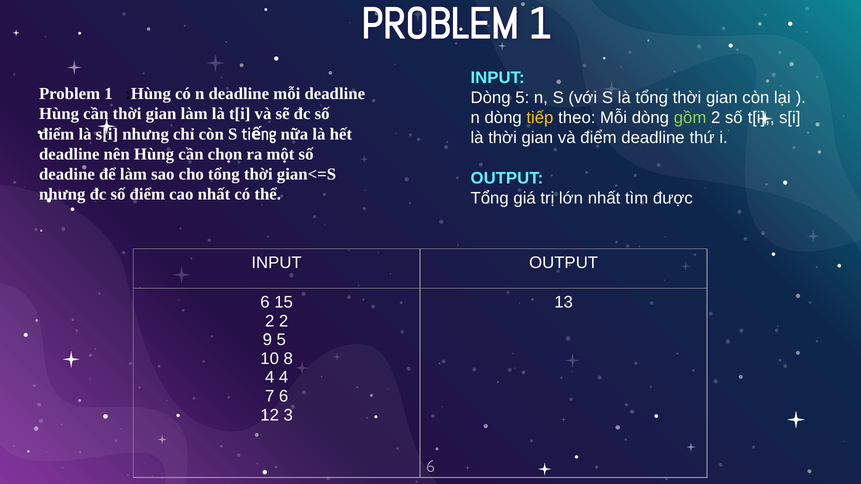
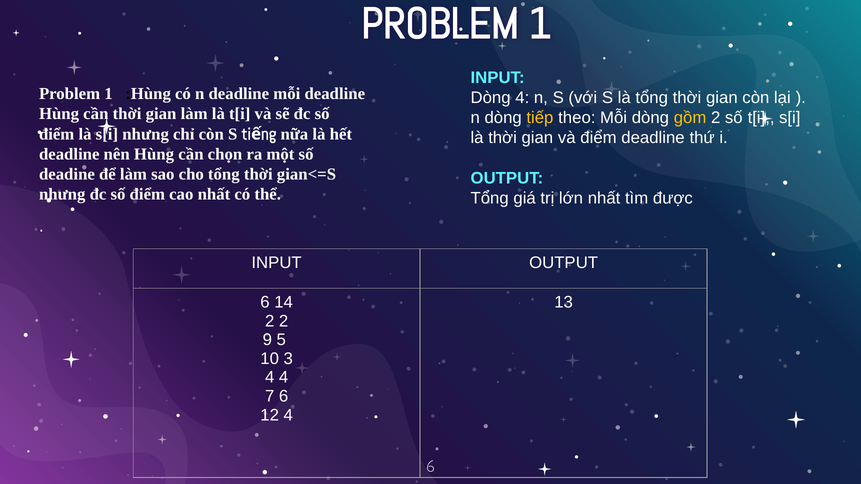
Dòng 5: 5 -> 4 (522, 98)
gồm colour: light green -> yellow (690, 118)
15: 15 -> 14 (284, 302)
8: 8 -> 3 (288, 359)
12 3: 3 -> 4 (288, 415)
